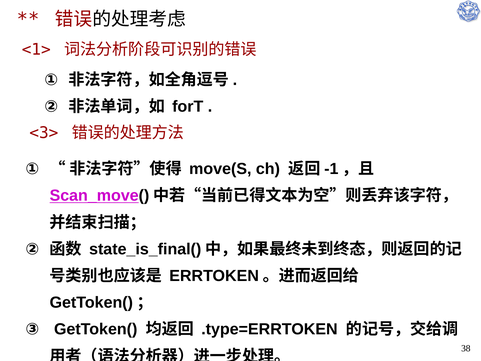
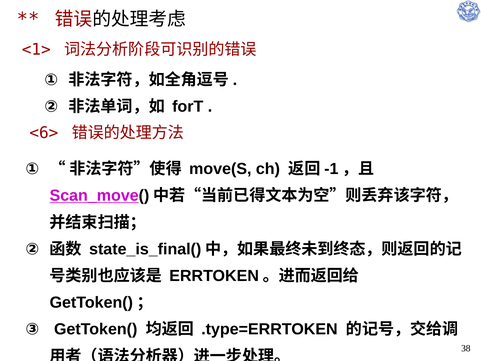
<3>: <3> -> <6> (44, 133)
